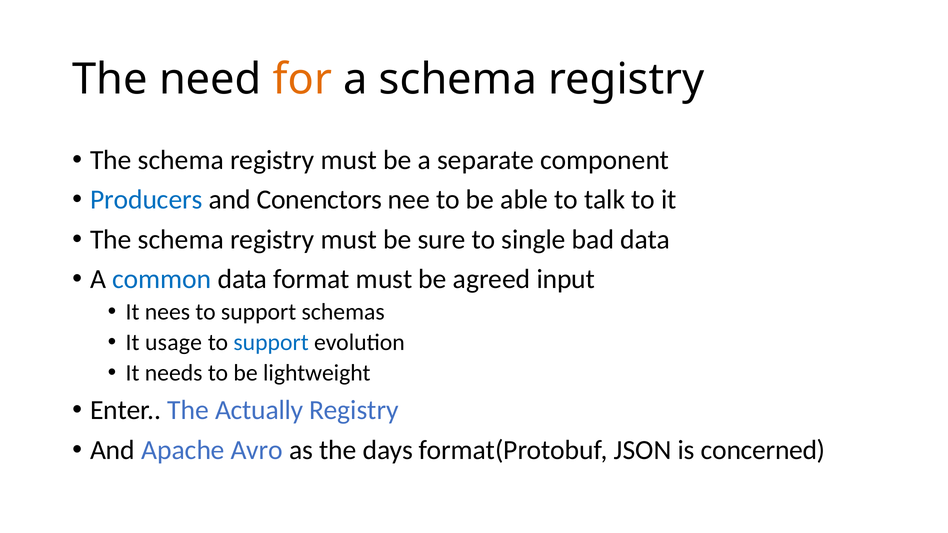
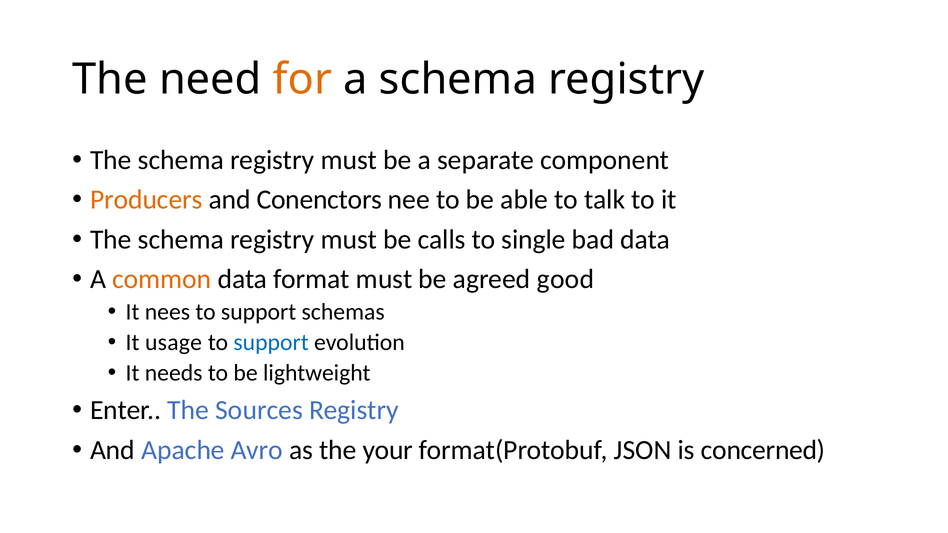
Producers colour: blue -> orange (146, 200)
sure: sure -> calls (442, 240)
common colour: blue -> orange (162, 279)
input: input -> good (566, 279)
Actually: Actually -> Sources (259, 411)
days: days -> your (388, 450)
